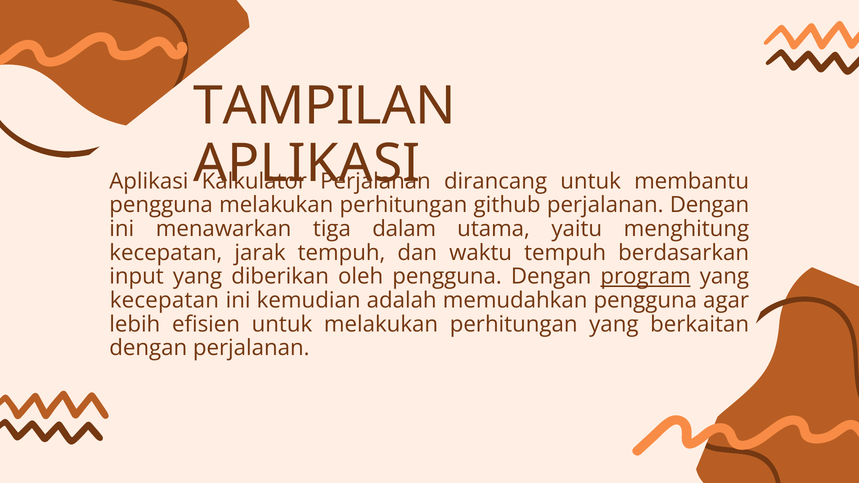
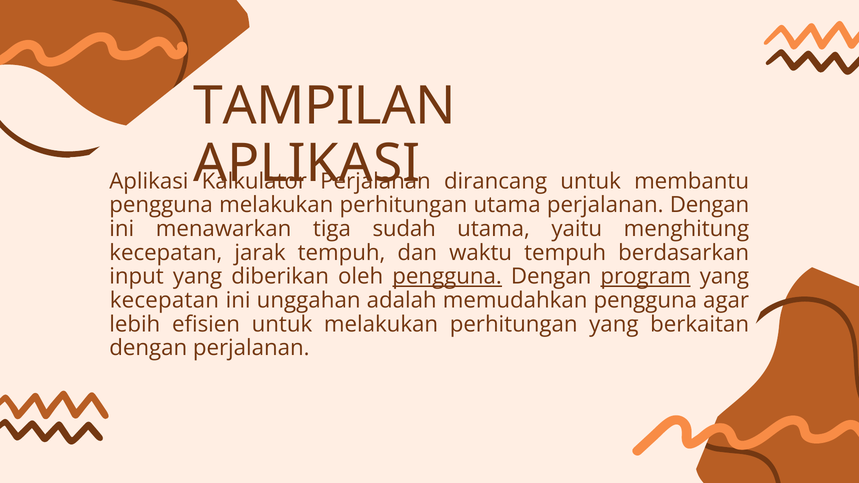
perhitungan github: github -> utama (507, 205)
dalam: dalam -> sudah (404, 229)
pengguna underline: none -> present (447, 277)
kemudian: kemudian -> unggahan (309, 300)
